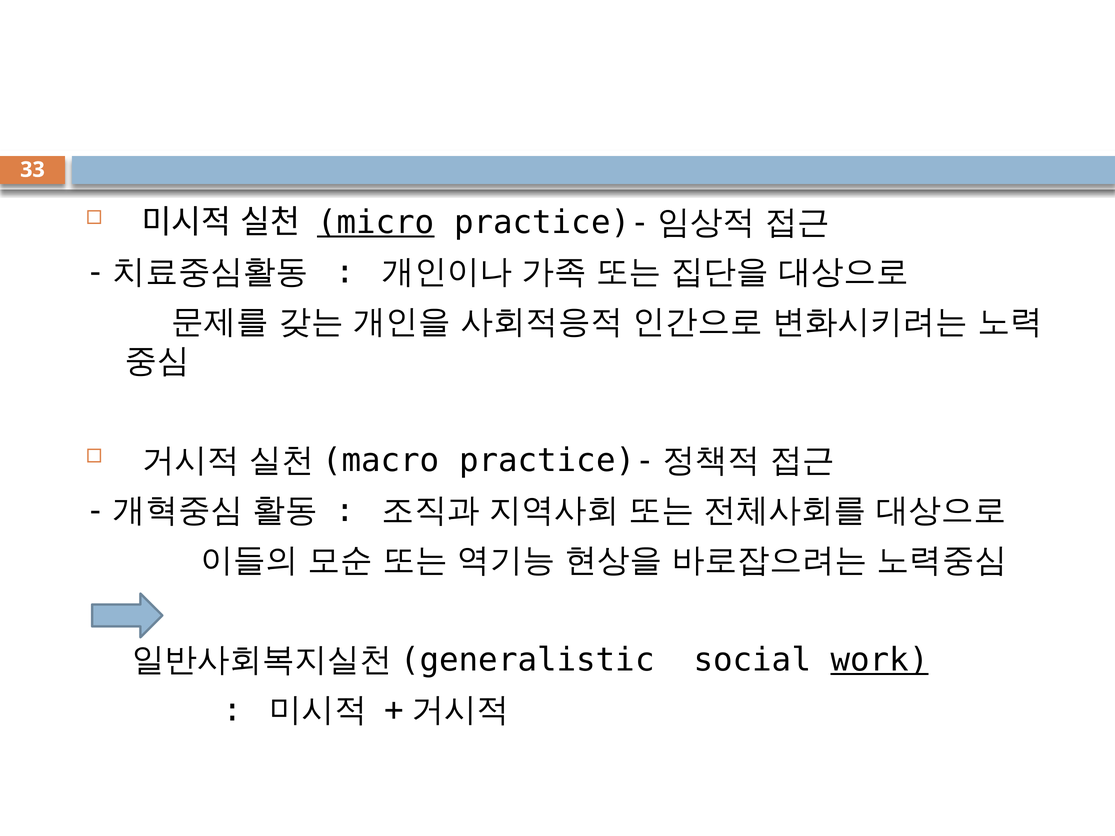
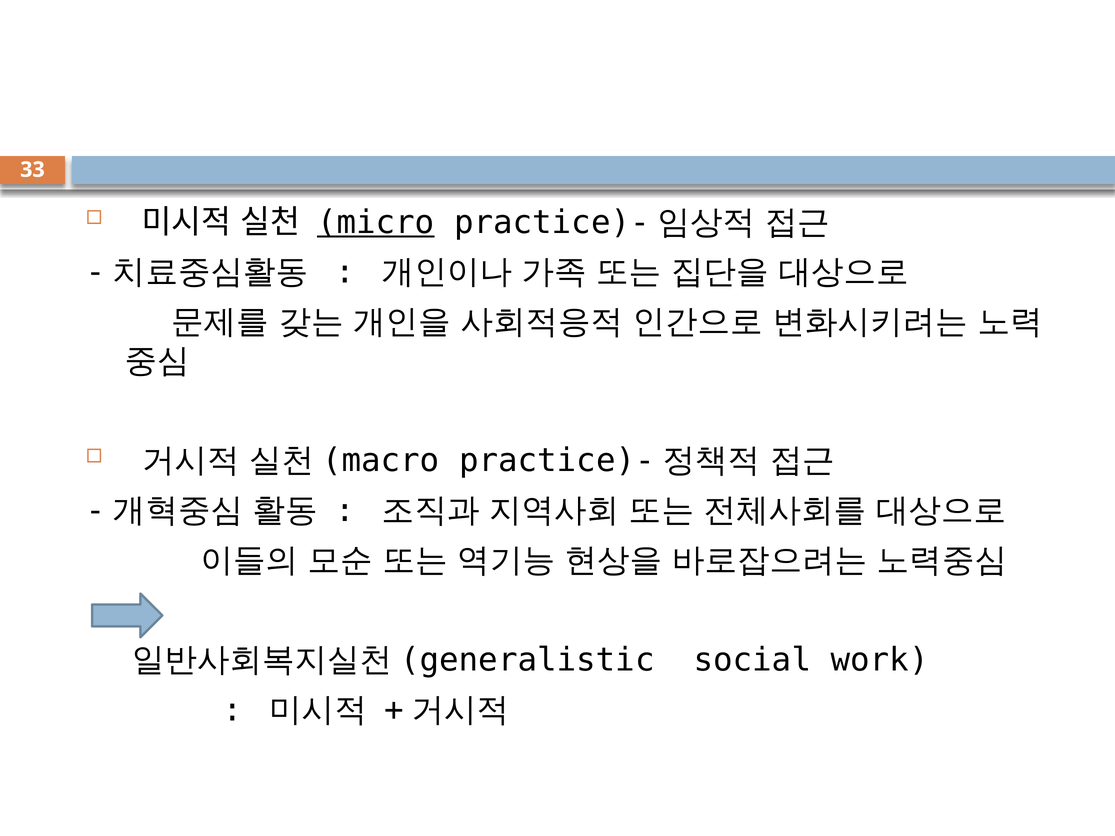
work underline: present -> none (880, 660)
